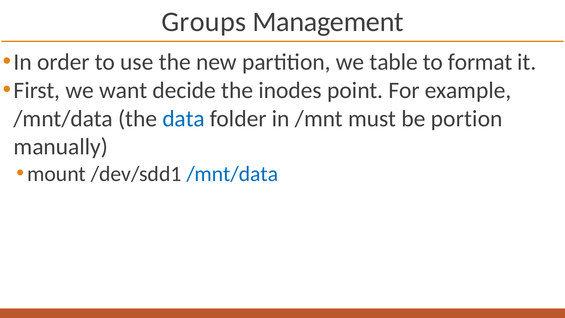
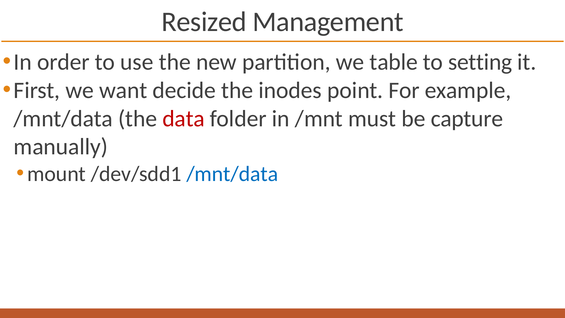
Groups: Groups -> Resized (204, 22)
format: format -> setting (480, 62)
data colour: blue -> red (184, 119)
portion: portion -> capture (467, 119)
